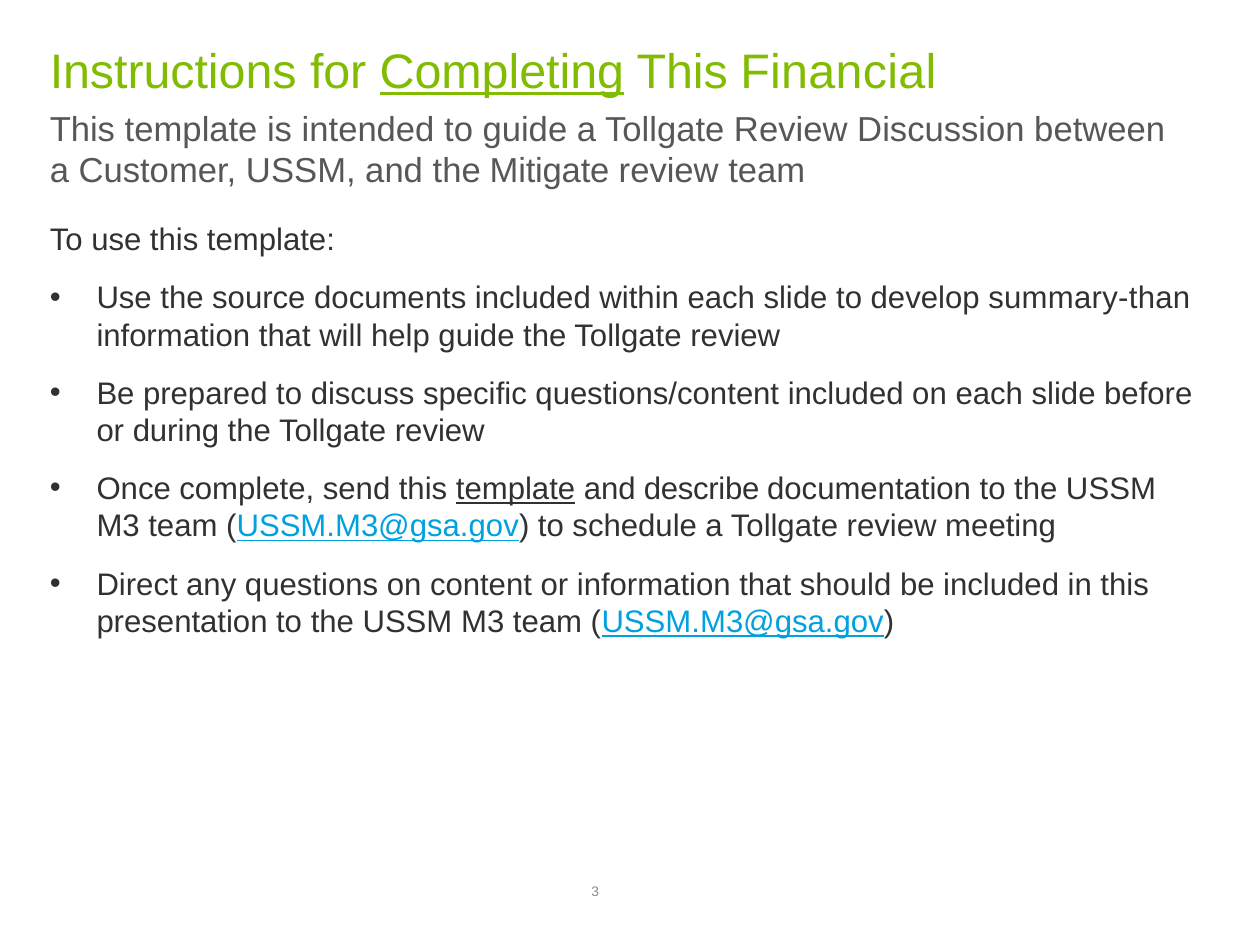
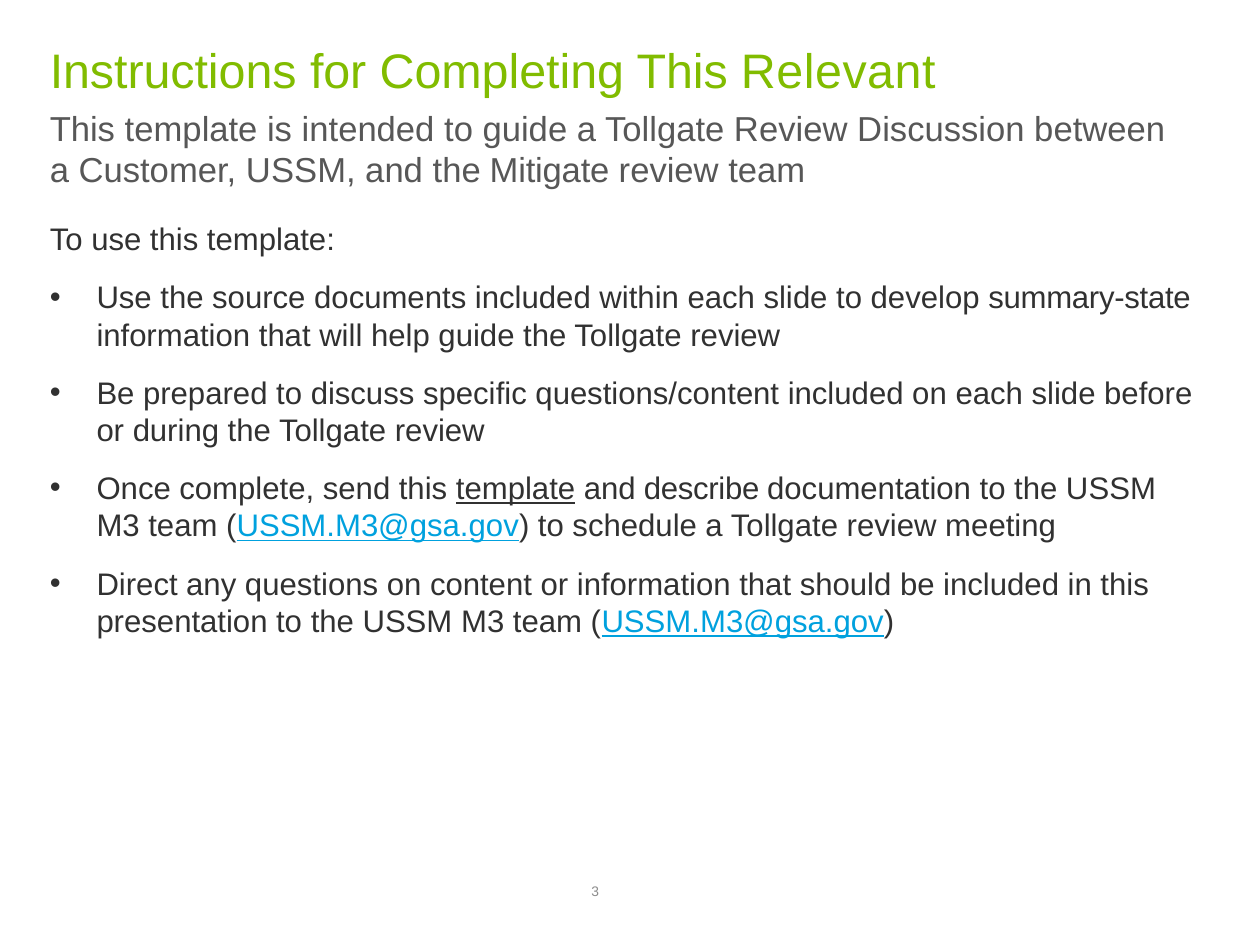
Completing underline: present -> none (502, 73)
Financial: Financial -> Relevant (838, 73)
summary-than: summary-than -> summary-state (1090, 298)
